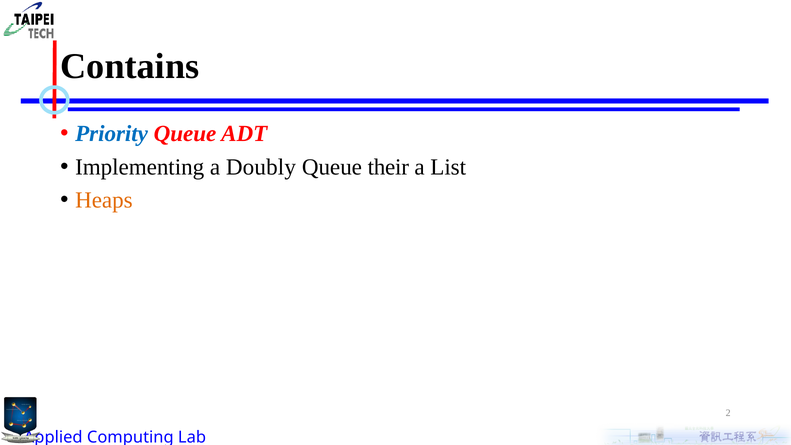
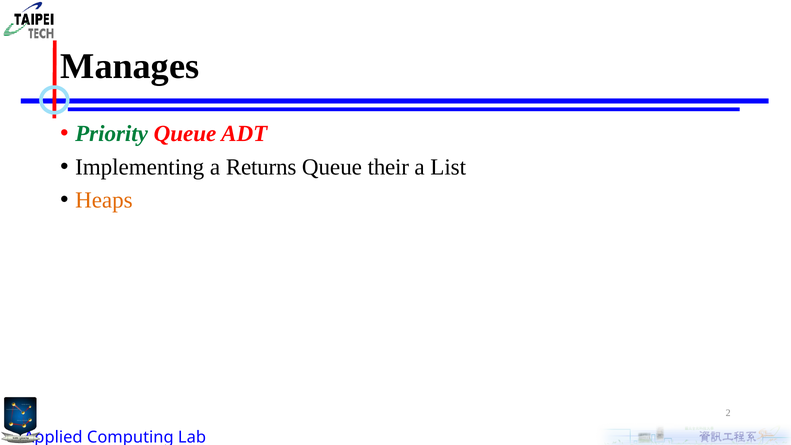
Contains: Contains -> Manages (130, 66)
Priority colour: blue -> green (112, 134)
Doubly: Doubly -> Returns (261, 167)
